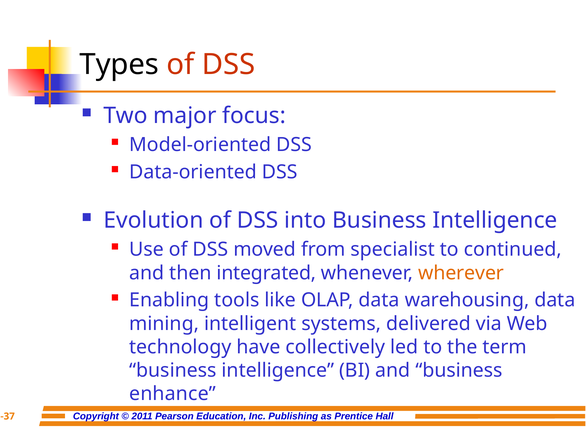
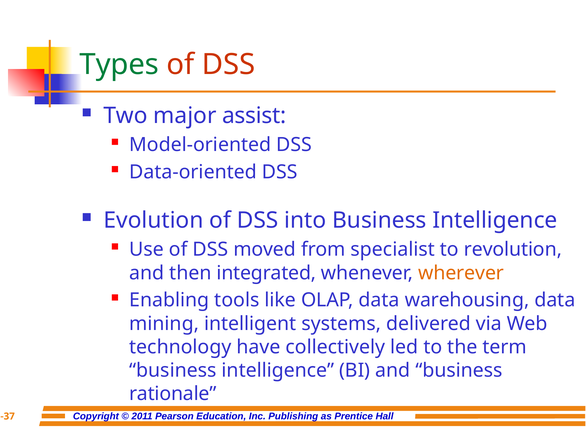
Types colour: black -> green (119, 65)
focus: focus -> assist (254, 116)
continued: continued -> revolution (513, 250)
enhance: enhance -> rationale (173, 394)
